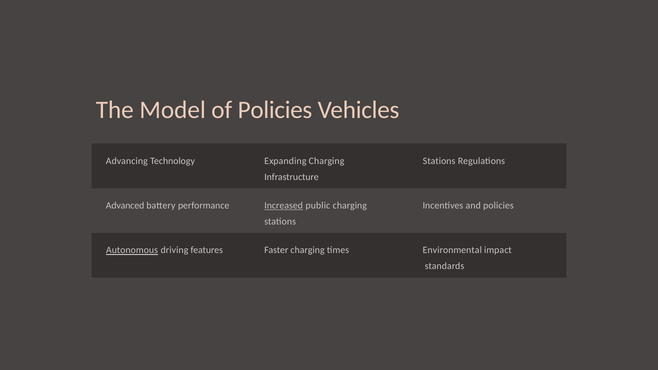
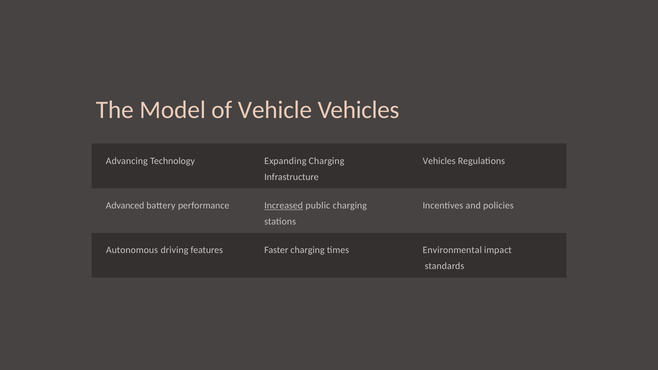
of Policies: Policies -> Vehicle (275, 110)
Stations: Stations -> Vehicles (439, 161)
Autonomous underline: present -> none (132, 250)
